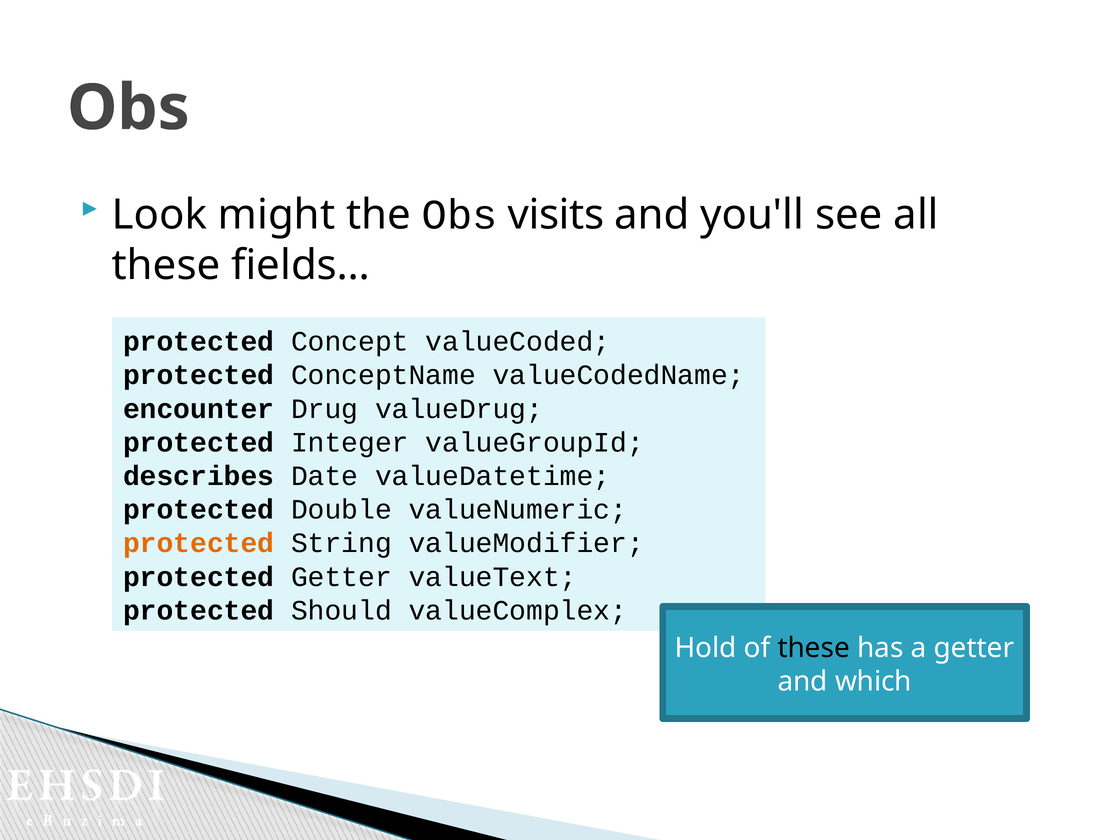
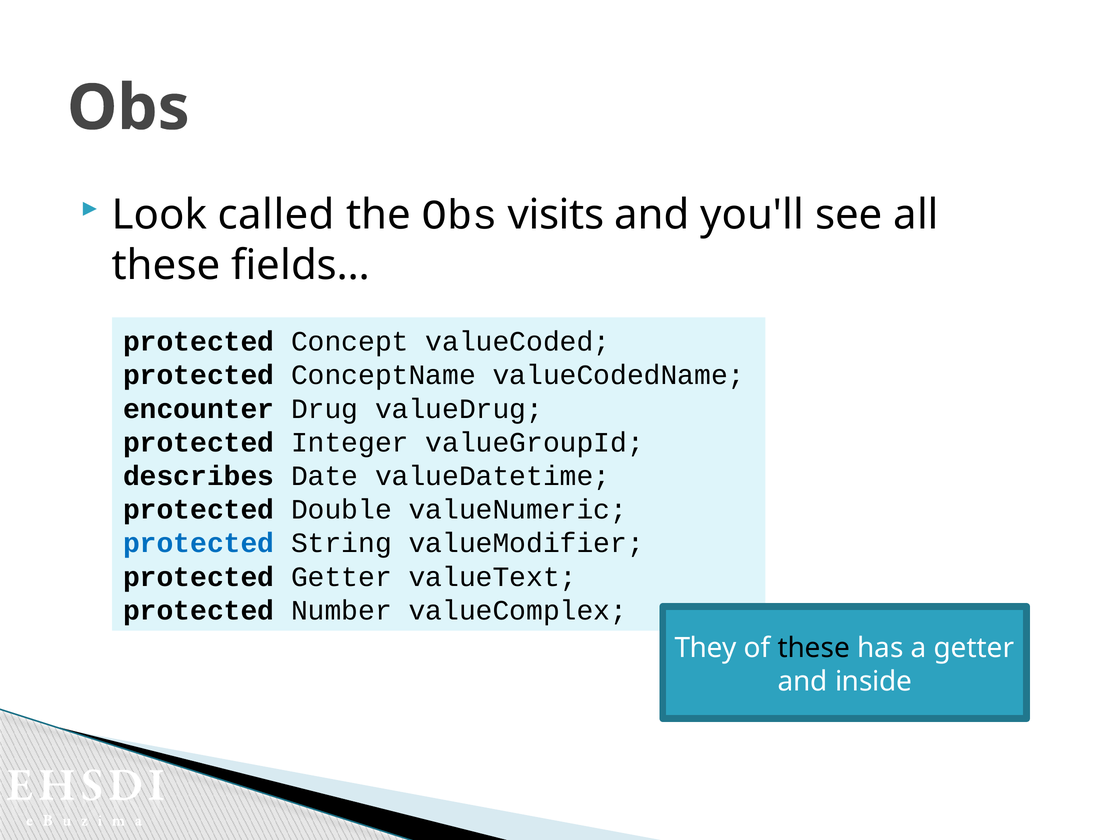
might: might -> called (276, 215)
protected colour: orange -> blue (199, 543)
Should: Should -> Number (341, 610)
Hold: Hold -> They (706, 648)
which: which -> inside (873, 681)
